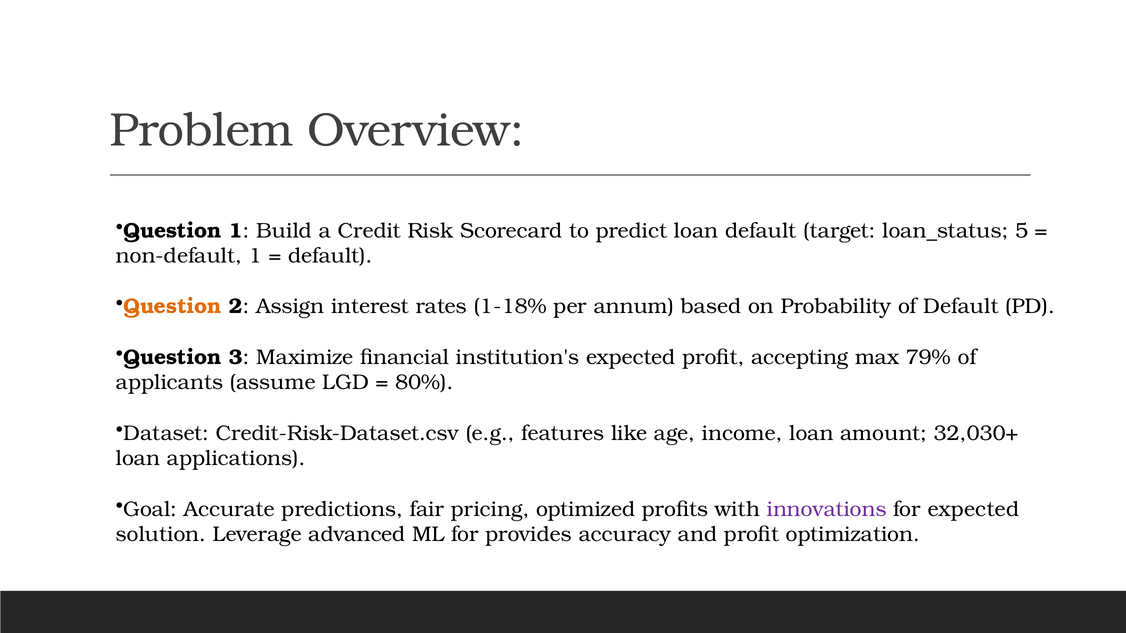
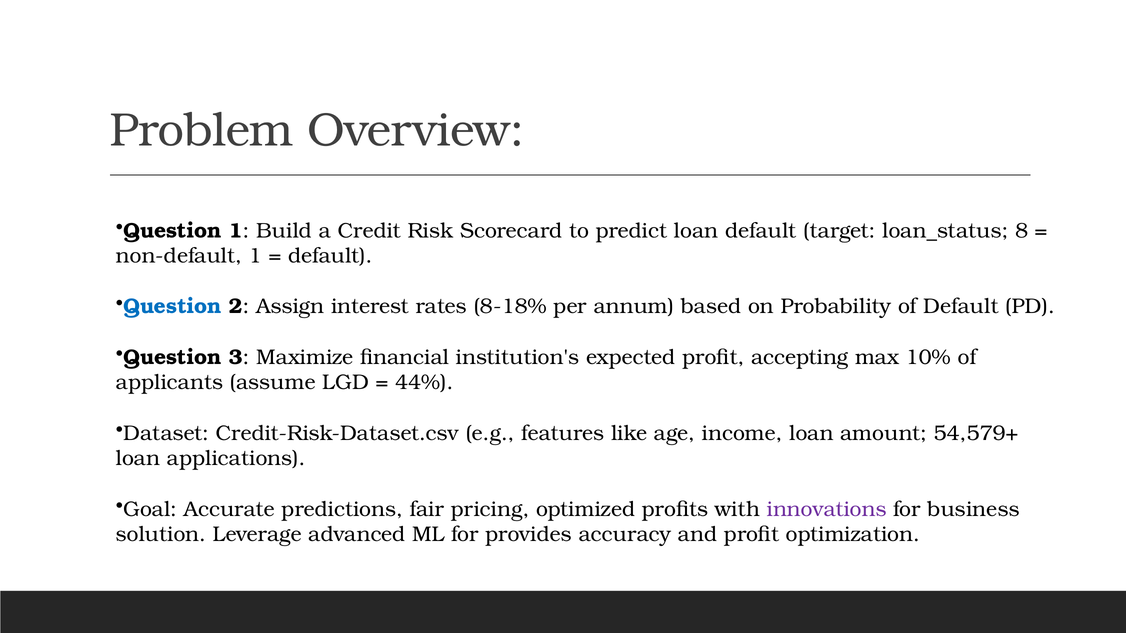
5: 5 -> 8 (1022, 231)
Question colour: orange -> blue (172, 307)
1-18%: 1-18% -> 8-18% (510, 307)
79%: 79% -> 10% (928, 357)
80%: 80% -> 44% (424, 383)
32,030+: 32,030+ -> 54,579+ (976, 433)
for expected: expected -> business (973, 509)
